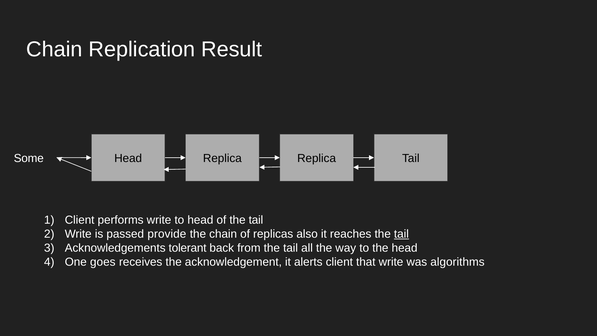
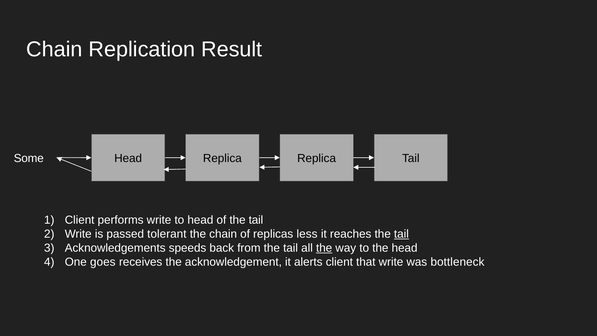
provide: provide -> tolerant (167, 234)
also: also -> less (307, 234)
tolerant: tolerant -> speeds (188, 248)
the underline: none -> present (324, 248)
algorithms: algorithms -> bottleneck (457, 262)
